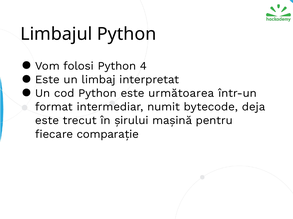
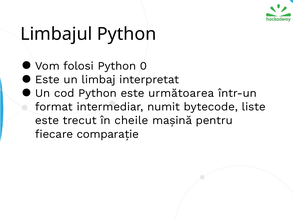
4: 4 -> 0 (143, 66)
deja: deja -> liste (254, 107)
șirului: șirului -> cheile (131, 121)
